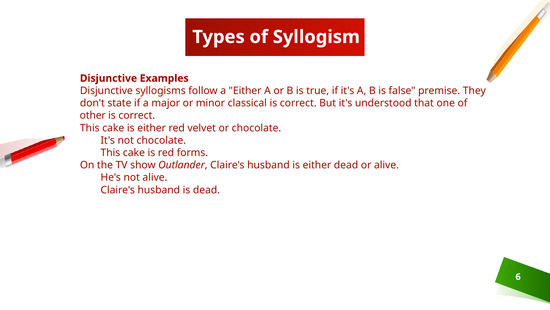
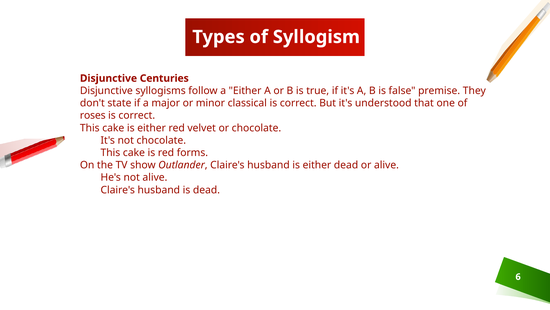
Examples: Examples -> Centuries (164, 78)
other: other -> roses (93, 115)
